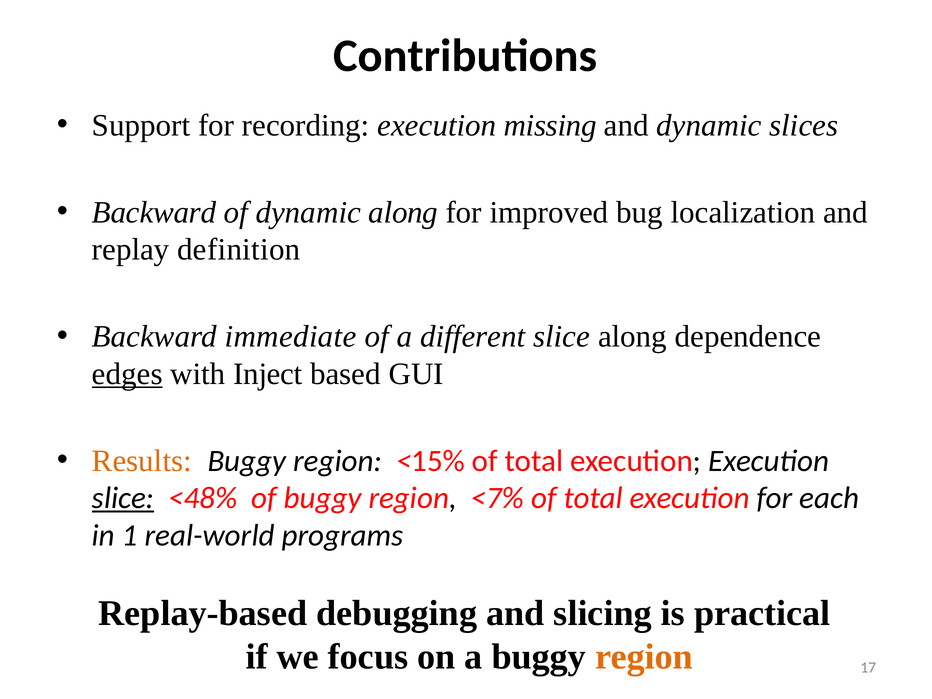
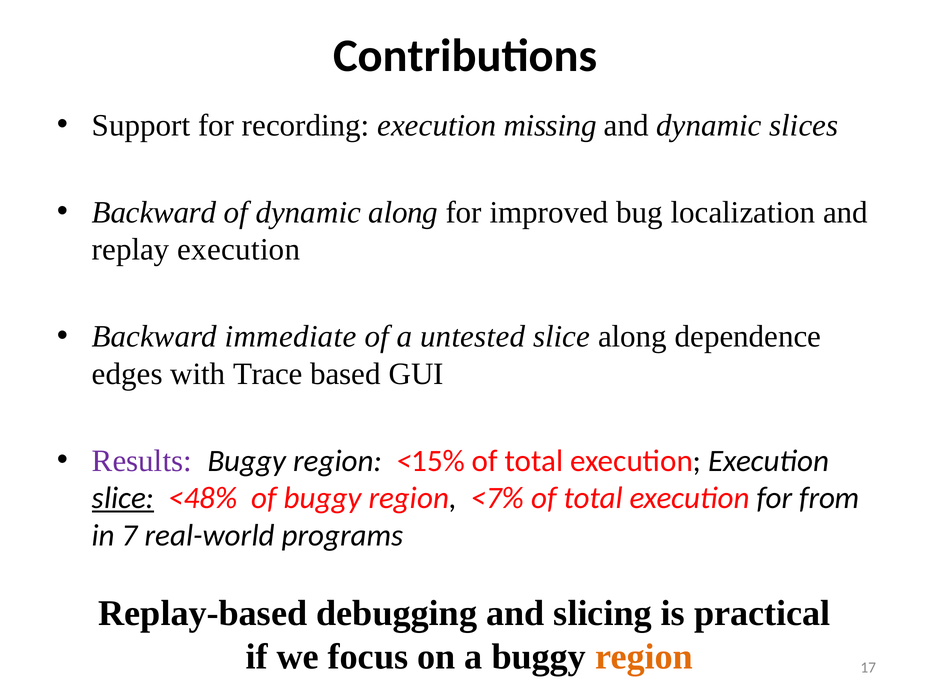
replay definition: definition -> execution (239, 250)
different: different -> untested (473, 337)
edges underline: present -> none (127, 374)
Inject: Inject -> Trace (268, 374)
Results colour: orange -> purple (142, 461)
each: each -> from (829, 498)
1: 1 -> 7 (130, 535)
